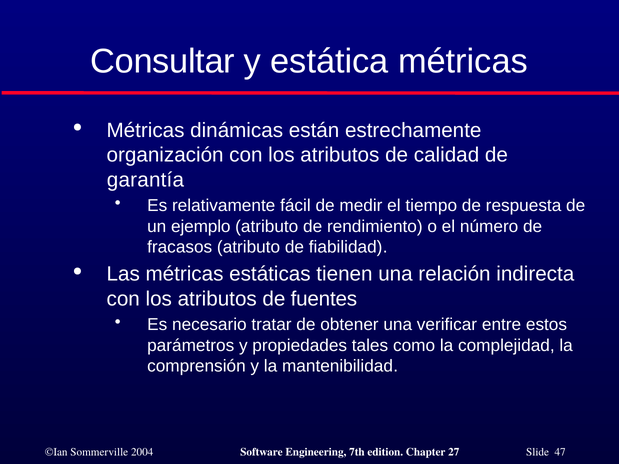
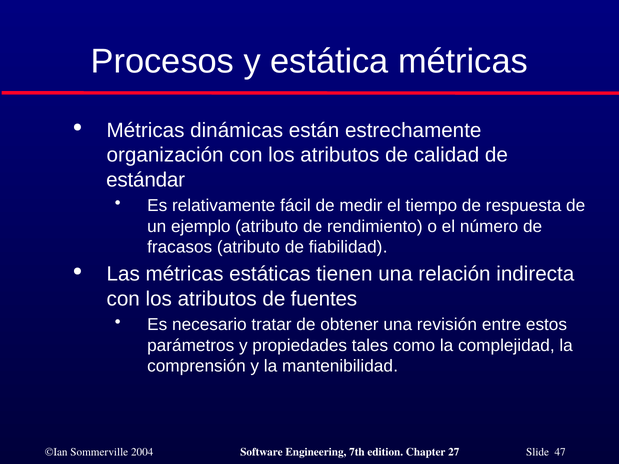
Consultar: Consultar -> Procesos (162, 61)
garantía: garantía -> estándar (146, 180)
verificar: verificar -> revisión (447, 325)
